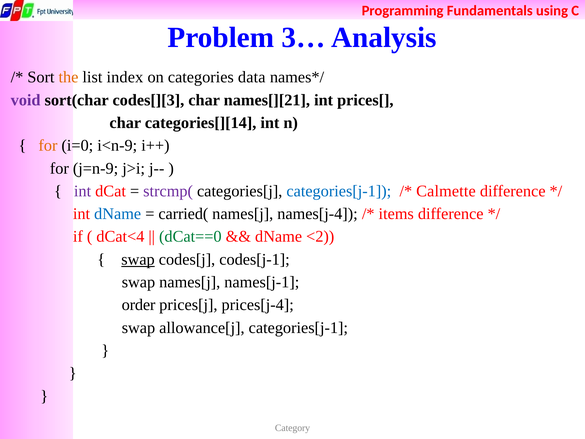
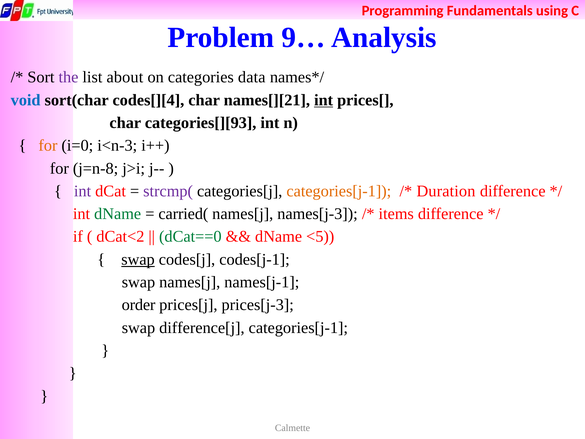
3…: 3… -> 9… (303, 38)
the colour: orange -> purple (68, 77)
index: index -> about (125, 77)
void colour: purple -> blue (26, 100)
codes[][3: codes[][3 -> codes[][4 (148, 100)
int underline: none -> present (324, 100)
categories[][14: categories[][14 -> categories[][93 (201, 123)
i<n-9: i<n-9 -> i<n-3 (117, 145)
j=n-9: j=n-9 -> j=n-8 (96, 168)
categories[j-1 colour: blue -> orange (339, 191)
Calmette: Calmette -> Duration (446, 191)
dName colour: blue -> green (118, 214)
names[j-4: names[j-4 -> names[j-3 (317, 214)
dCat<4: dCat<4 -> dCat<2 (120, 236)
<2: <2 -> <5 (320, 236)
prices[j-4: prices[j-4 -> prices[j-3 (258, 305)
allowance[j: allowance[j -> difference[j (202, 328)
Category: Category -> Calmette (292, 428)
